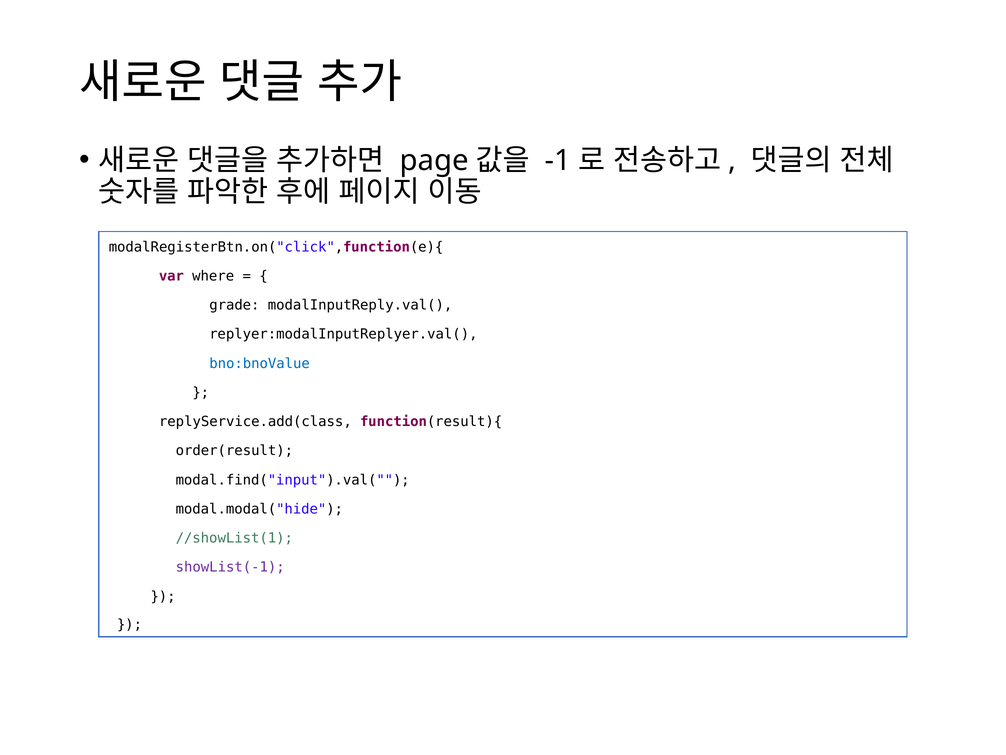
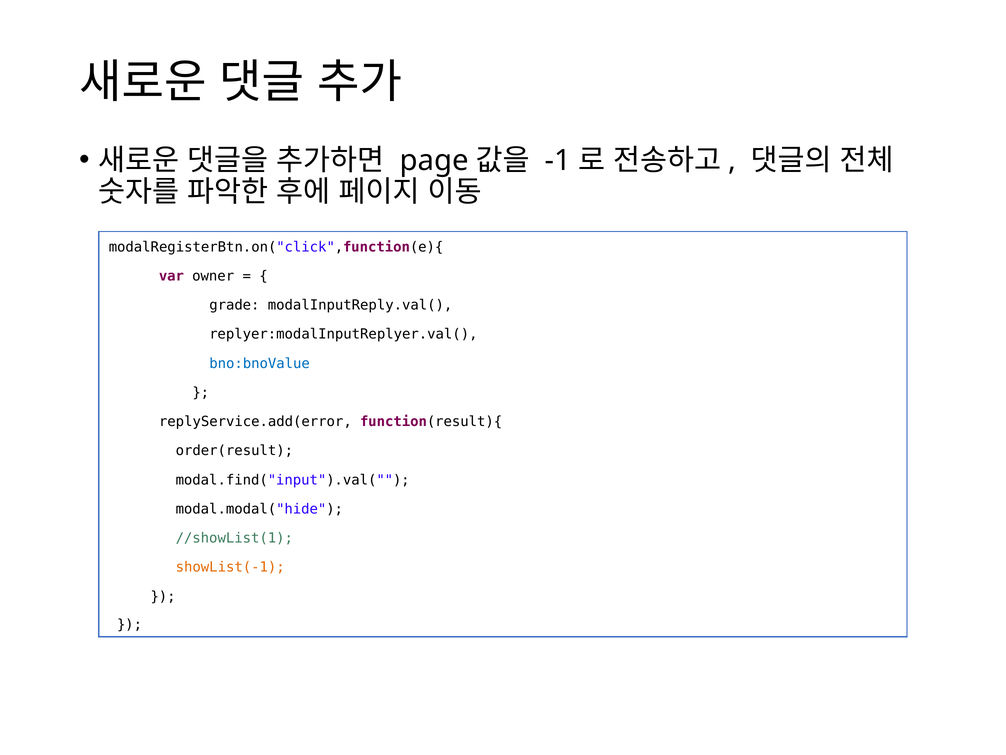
where: where -> owner (213, 276)
replyService.add(class: replyService.add(class -> replyService.add(error (255, 421)
showList(-1 colour: purple -> orange (230, 567)
